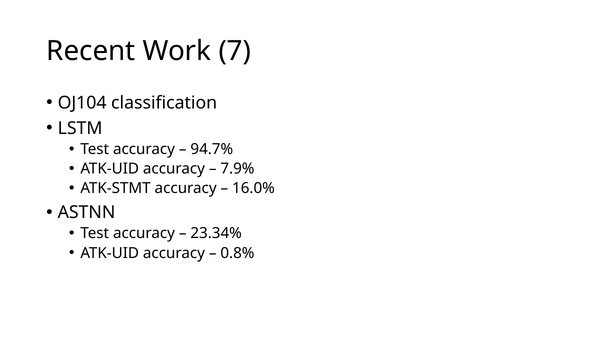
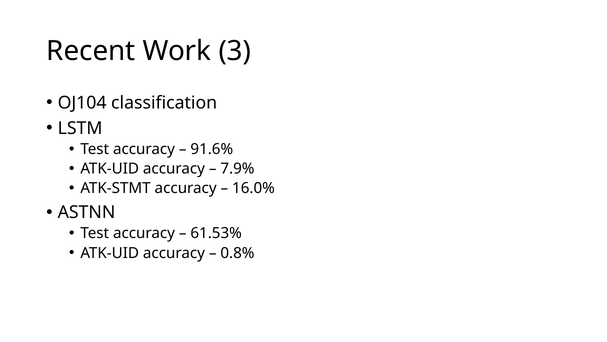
7: 7 -> 3 (235, 51)
94.7%: 94.7% -> 91.6% (212, 149)
23.34%: 23.34% -> 61.53% (216, 233)
